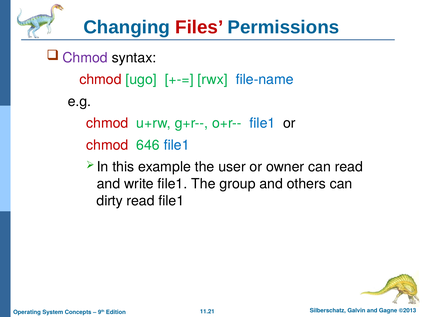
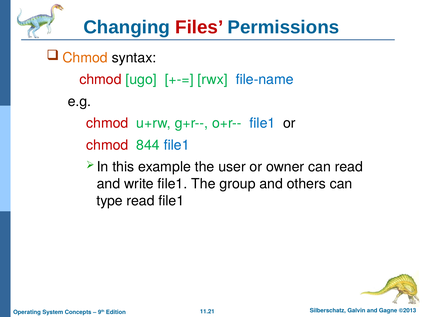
Chmod colour: purple -> orange (85, 58)
646: 646 -> 844 (148, 145)
dirty: dirty -> type (110, 201)
